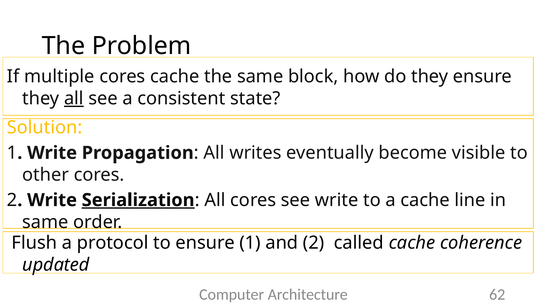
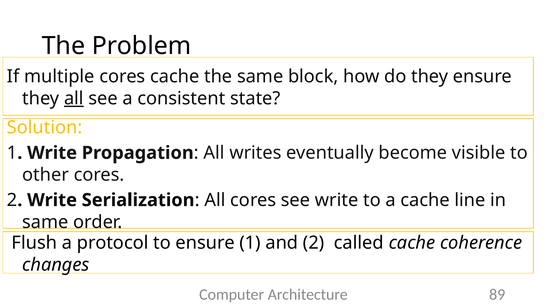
Serialization underline: present -> none (138, 200)
updated: updated -> changes (56, 264)
62: 62 -> 89 (497, 294)
